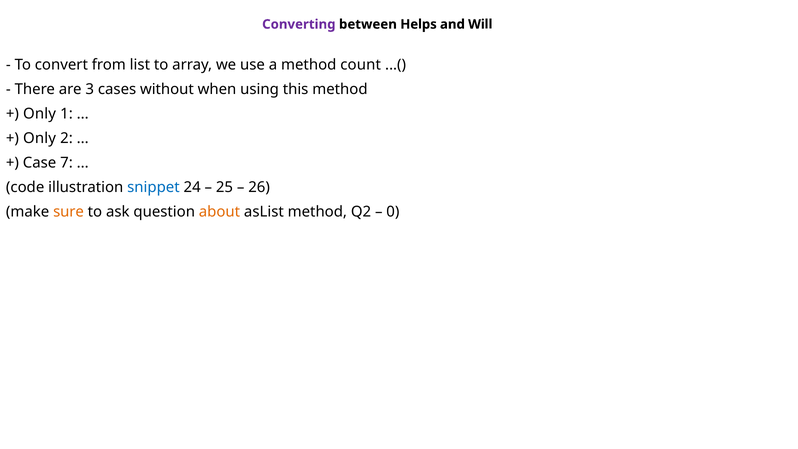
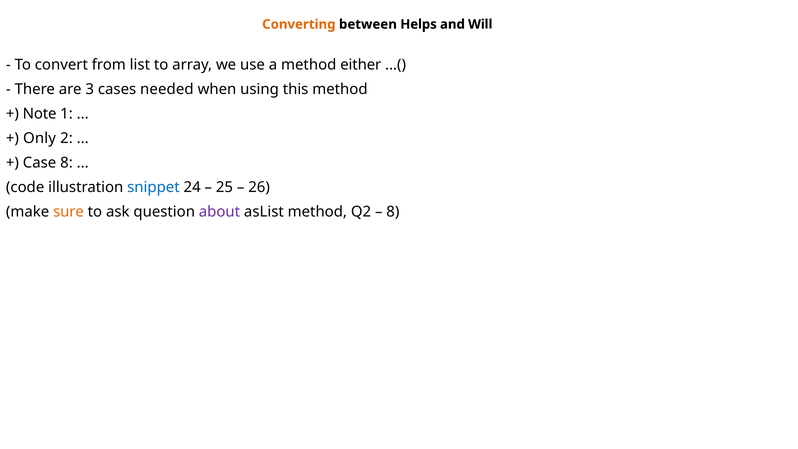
Converting colour: purple -> orange (299, 24)
count: count -> either (361, 65)
without: without -> needed (167, 89)
Only: Only -> Note (40, 114)
Case 7: 7 -> 8 (66, 163)
about colour: orange -> purple (219, 212)
0: 0 -> 8 (393, 212)
